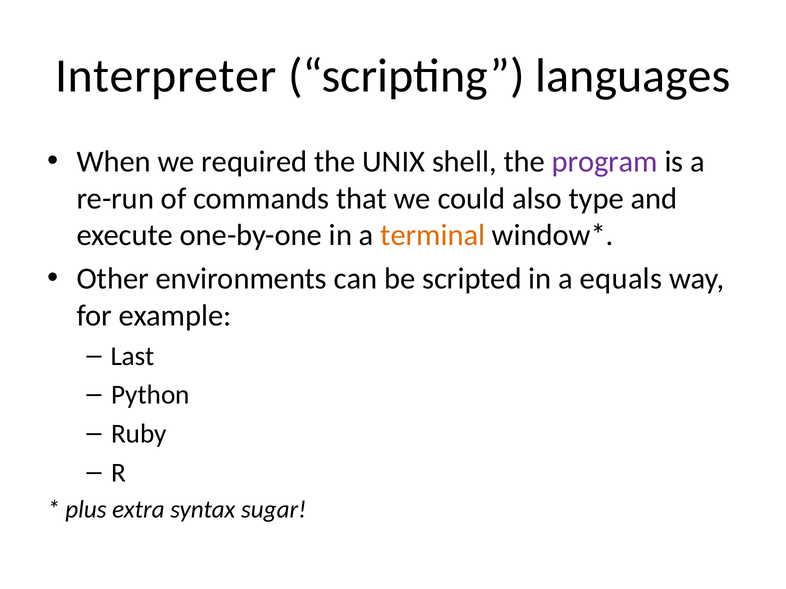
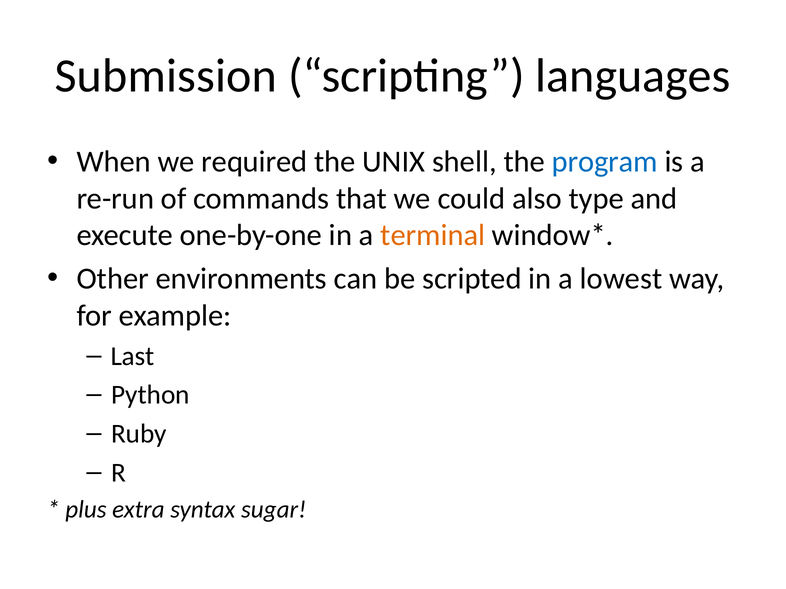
Interpreter: Interpreter -> Submission (166, 76)
program colour: purple -> blue (605, 162)
equals: equals -> lowest (621, 279)
